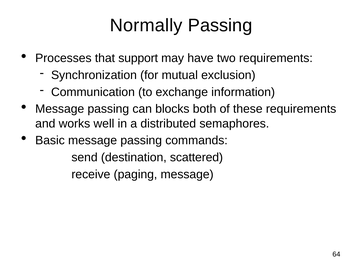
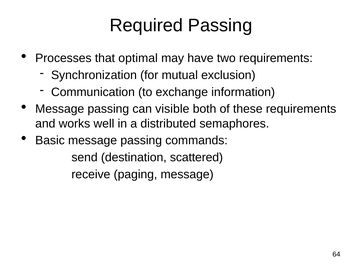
Normally: Normally -> Required (146, 25)
support: support -> optimal (138, 58)
blocks: blocks -> visible (172, 109)
